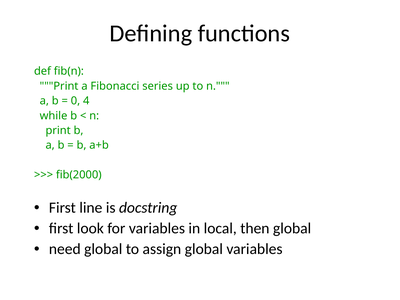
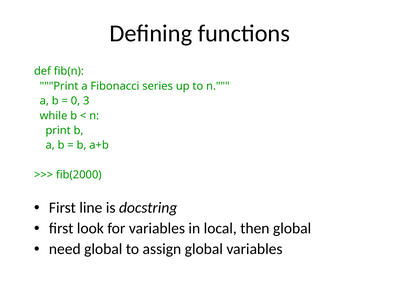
4: 4 -> 3 (86, 101)
